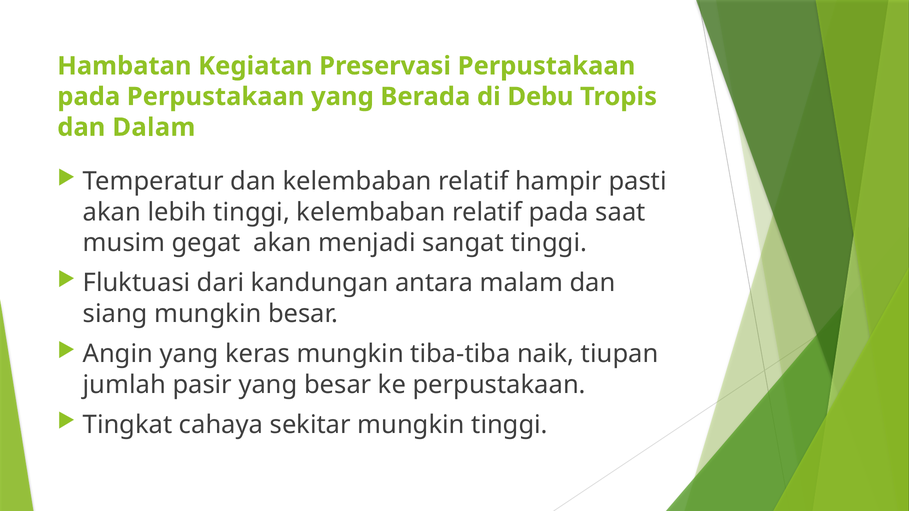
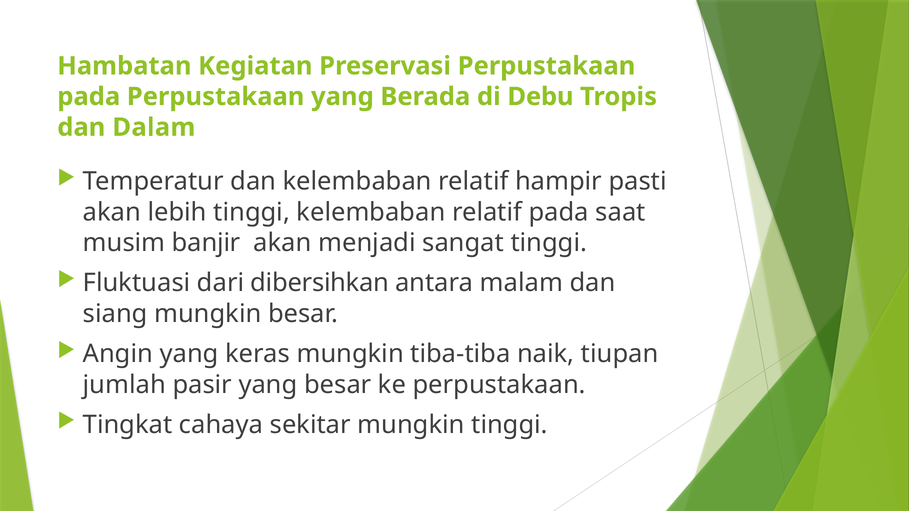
gegat: gegat -> banjir (206, 243)
kandungan: kandungan -> dibersihkan (320, 283)
